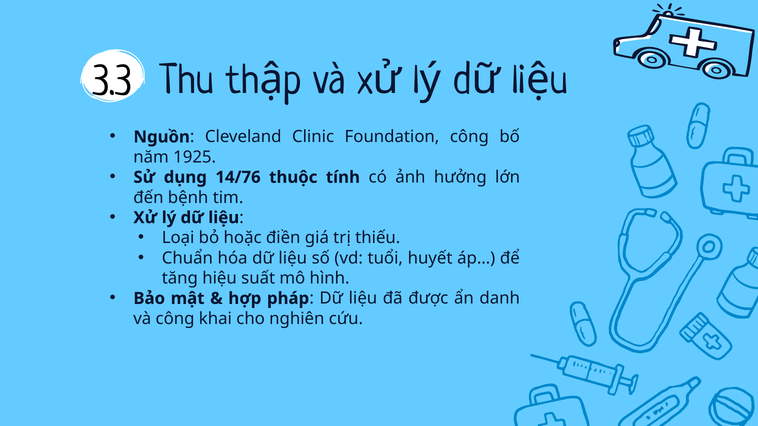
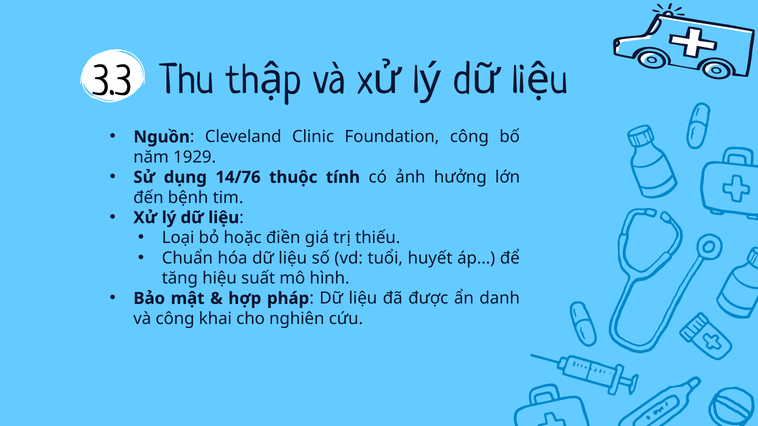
1925: 1925 -> 1929 (195, 157)
